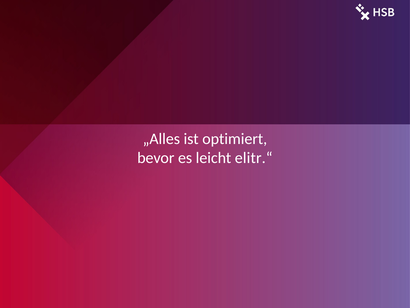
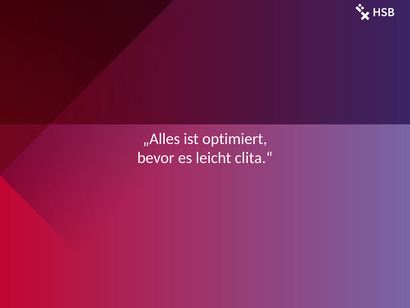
elitr.“: elitr.“ -> clita.“ (254, 158)
